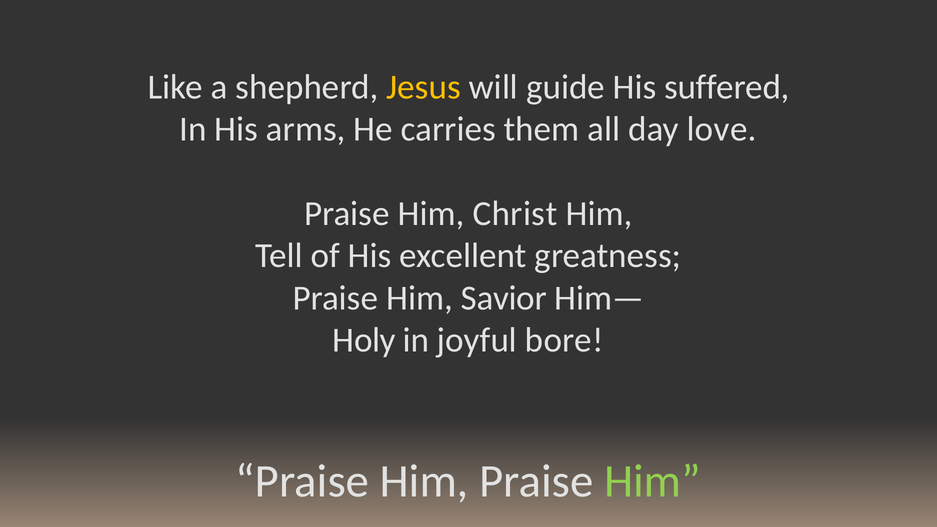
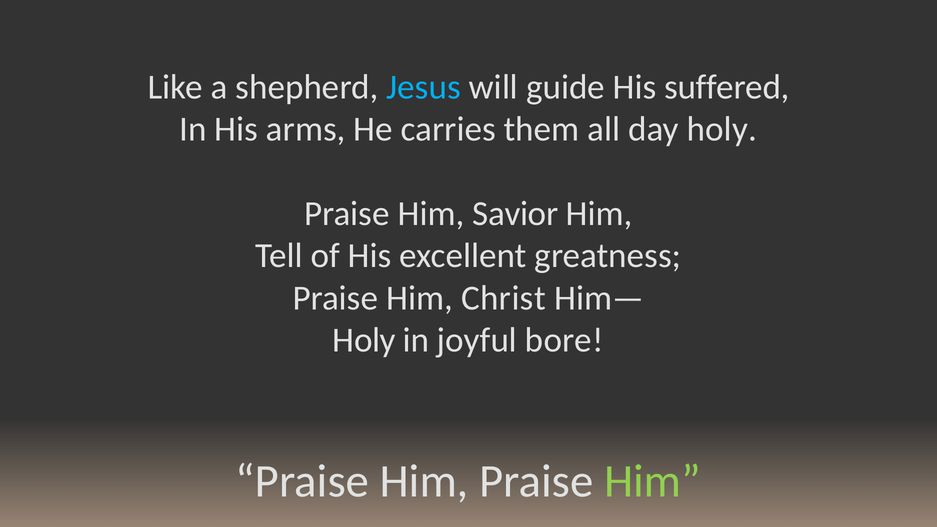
Jesus colour: yellow -> light blue (424, 87)
day love: love -> holy (722, 129)
Christ: Christ -> Savior (515, 214)
Savior: Savior -> Christ (503, 298)
